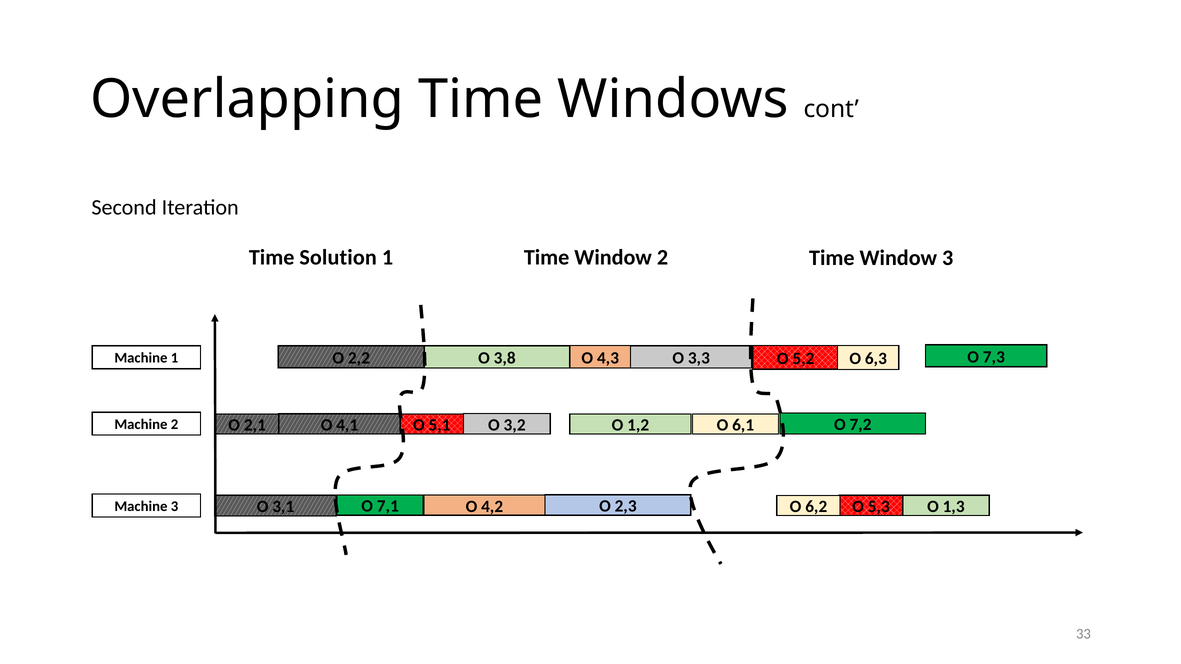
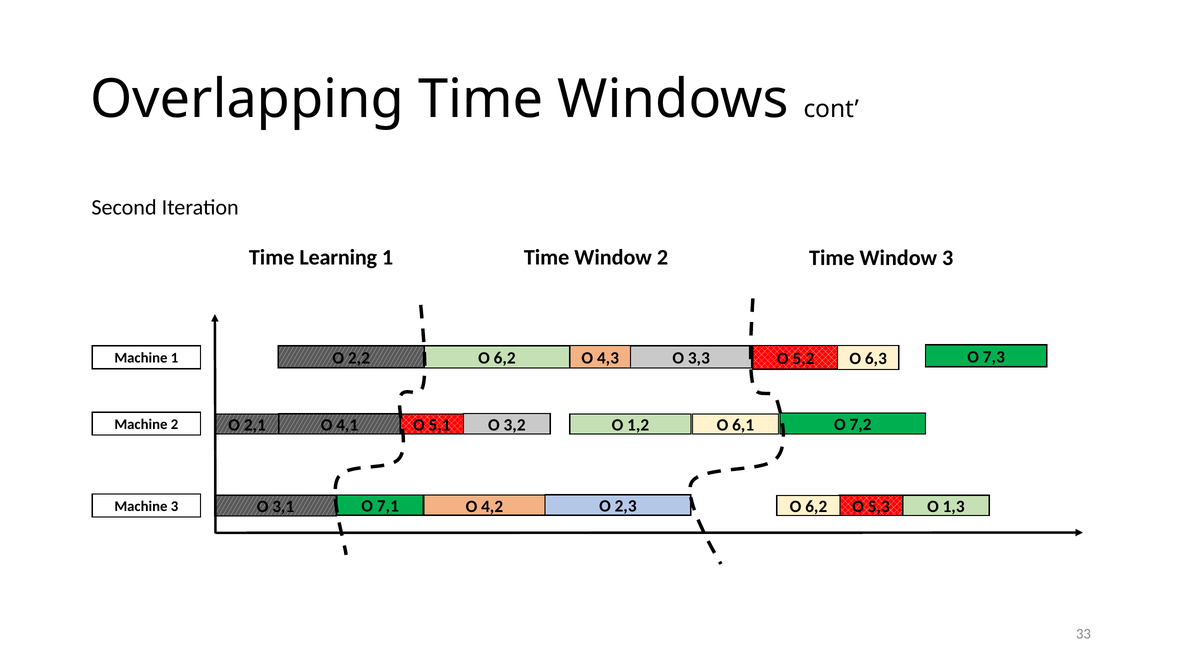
Solution: Solution -> Learning (338, 257)
3,8: 3,8 -> 6,2 (505, 358)
